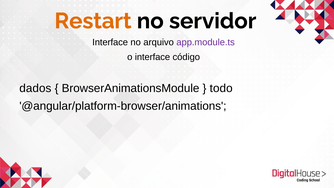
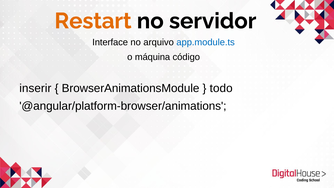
app.module.ts colour: purple -> blue (206, 42)
o interface: interface -> máquina (152, 57)
dados: dados -> inserir (35, 88)
